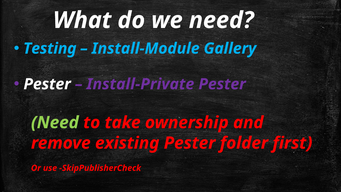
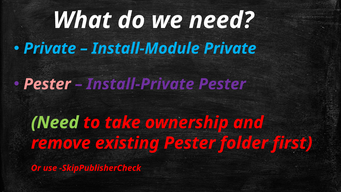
Testing: Testing -> Private (50, 48)
Install-Module Gallery: Gallery -> Private (230, 48)
Pester colour: white -> pink (47, 84)
